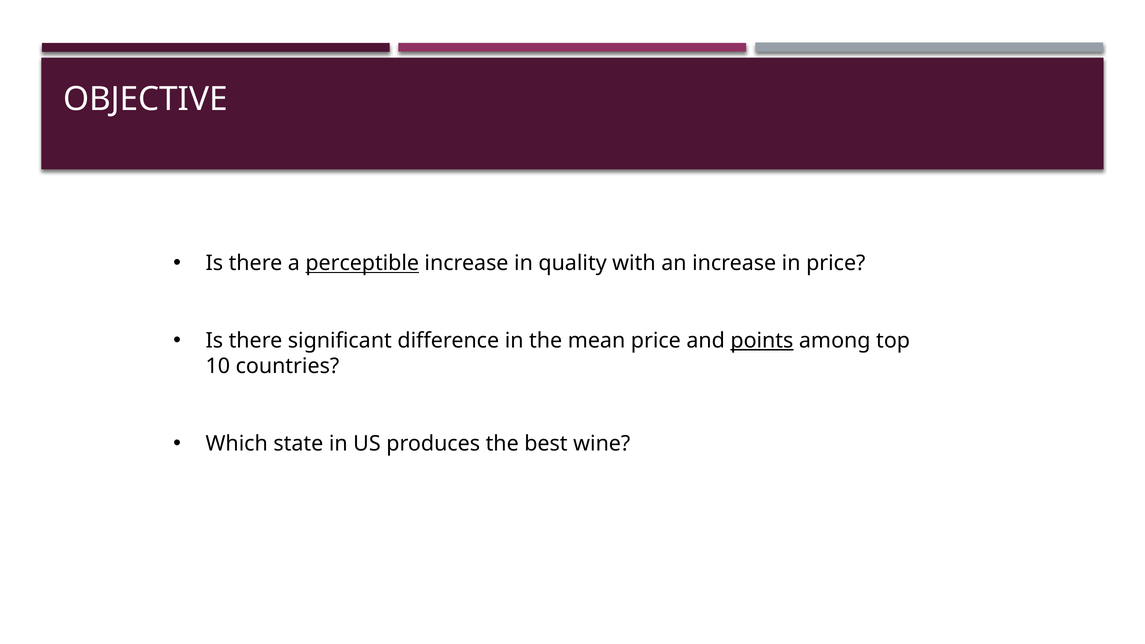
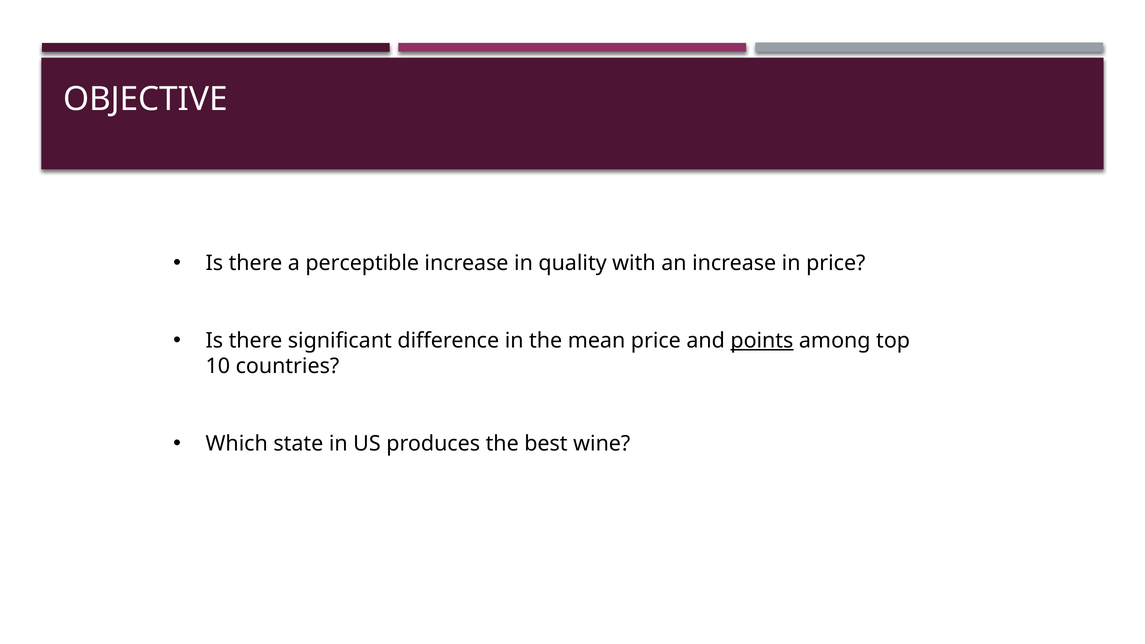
perceptible underline: present -> none (362, 263)
